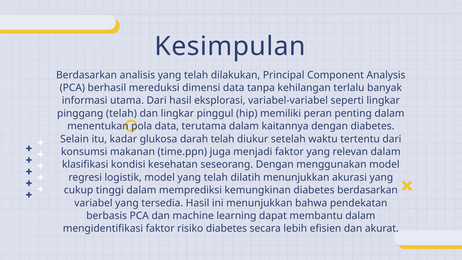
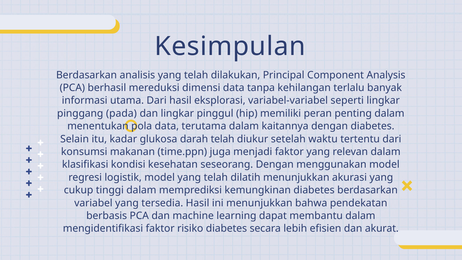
pinggang telah: telah -> pada (121, 113)
